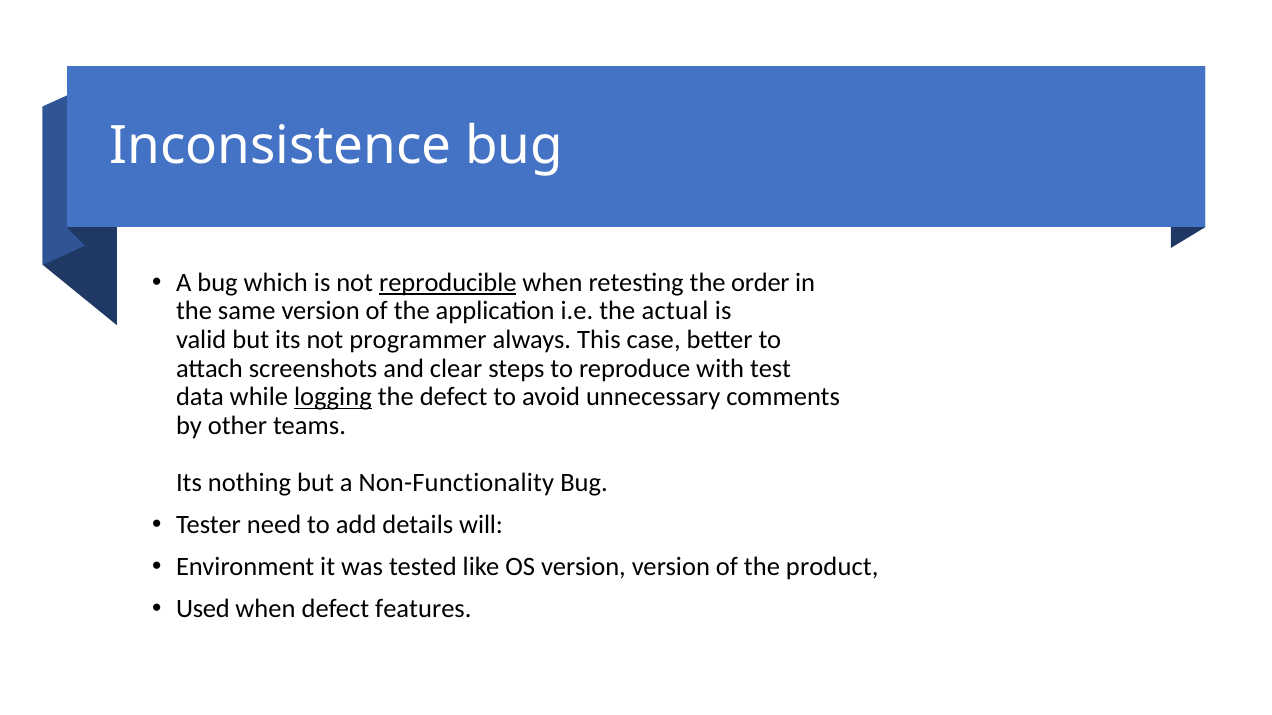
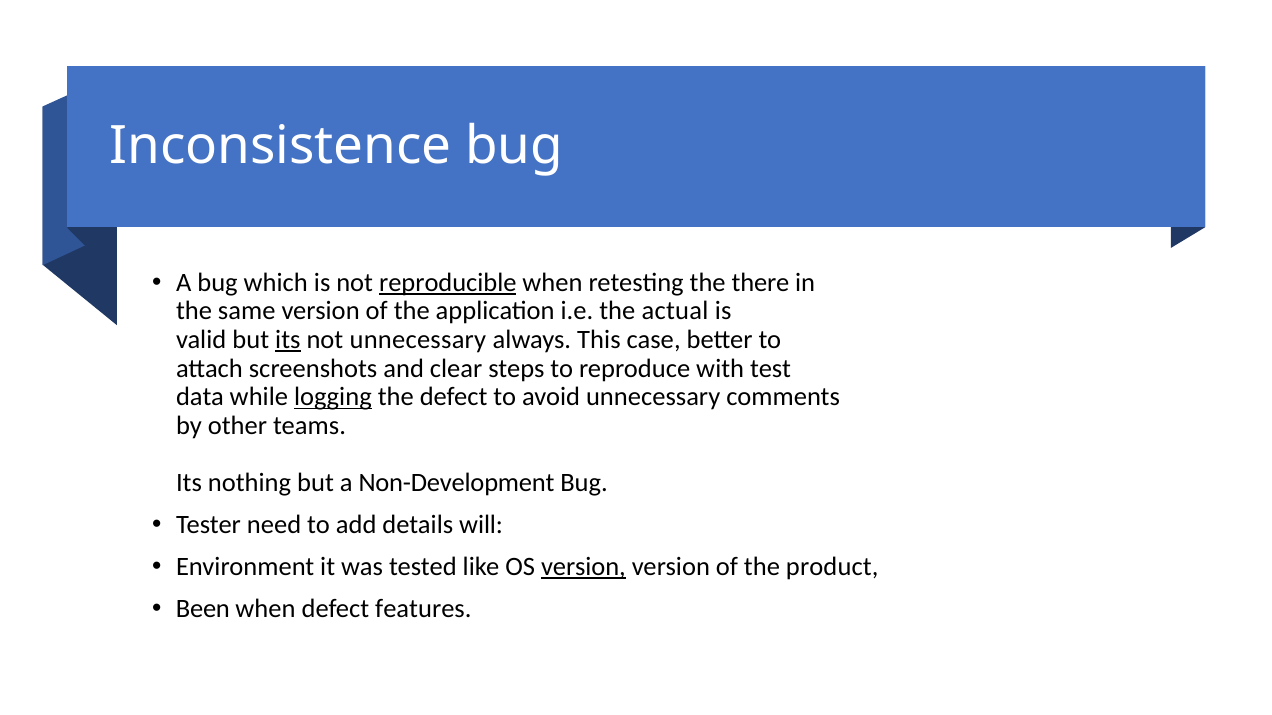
order: order -> there (760, 283)
its underline: none -> present (288, 340)
not programmer: programmer -> unnecessary (418, 340)
Non-Functionality: Non-Functionality -> Non-Development (457, 483)
version underline: none -> present (583, 567)
Used: Used -> Been (203, 609)
